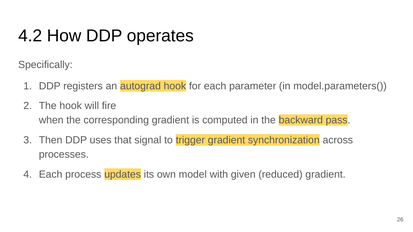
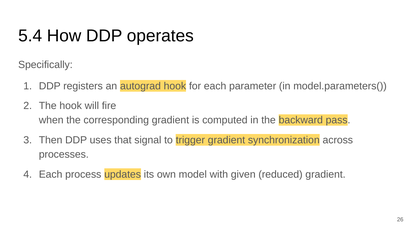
4.2: 4.2 -> 5.4 (30, 36)
